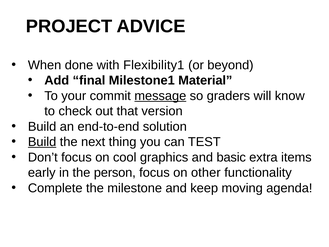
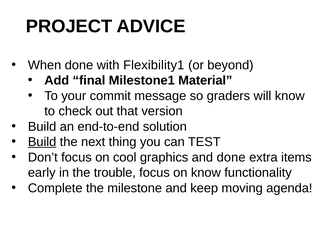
message underline: present -> none (160, 96)
and basic: basic -> done (231, 157)
person: person -> trouble (115, 173)
on other: other -> know (206, 173)
